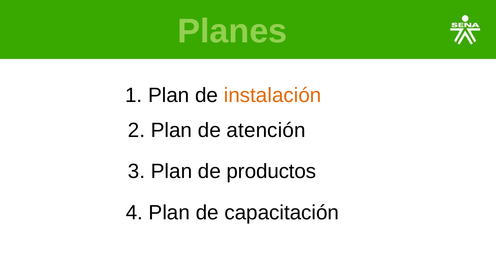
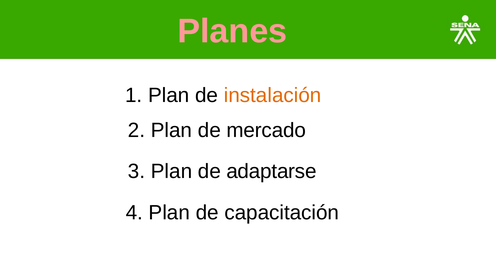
Planes colour: light green -> pink (232, 31)
atención: atención -> mercado (266, 130)
productos: productos -> adaptarse (271, 171)
